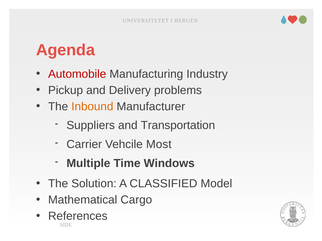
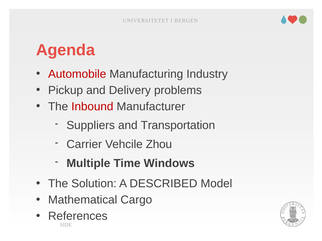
Inbound colour: orange -> red (92, 107)
Most: Most -> Zhou (159, 145)
CLASSIFIED: CLASSIFIED -> DESCRIBED (163, 184)
